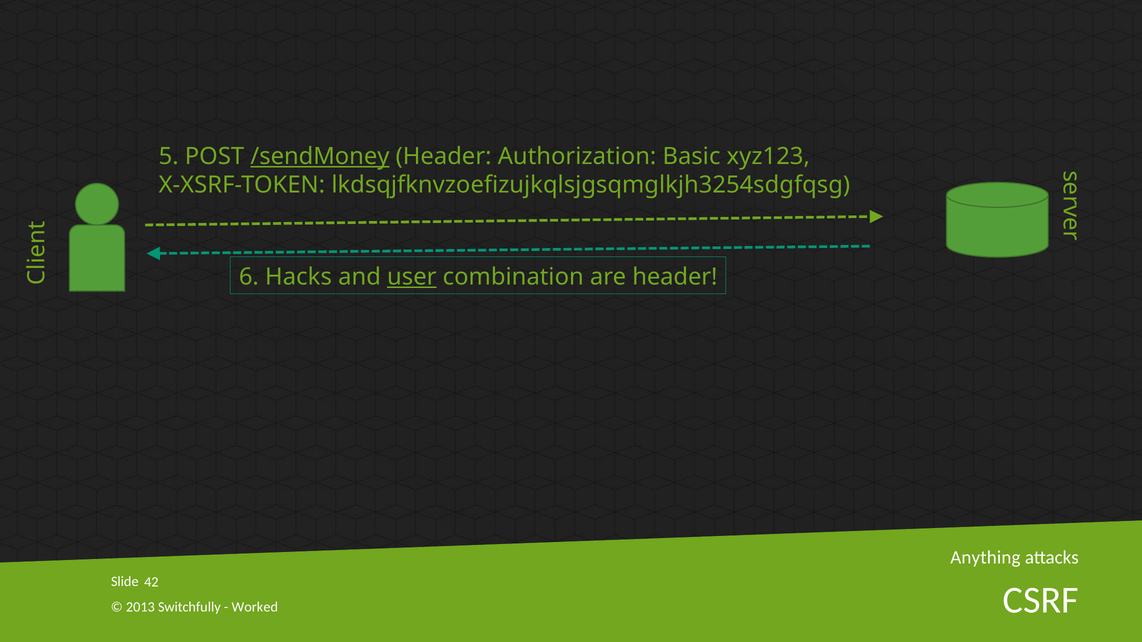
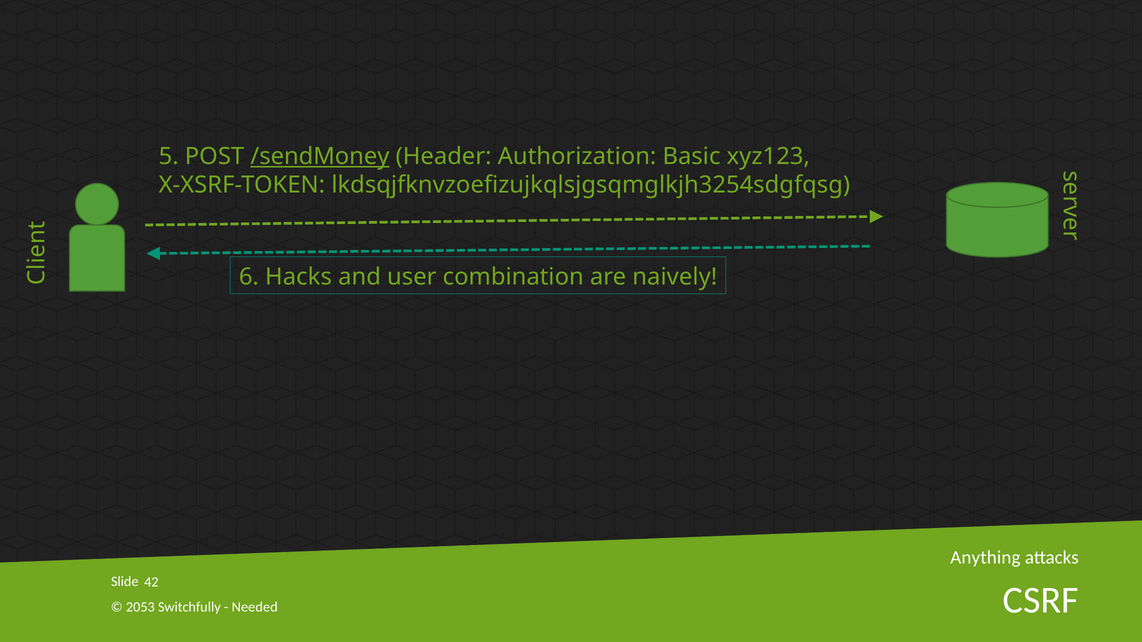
user underline: present -> none (412, 277)
are header: header -> naively (675, 277)
2013: 2013 -> 2053 (140, 607)
Worked: Worked -> Needed (255, 607)
